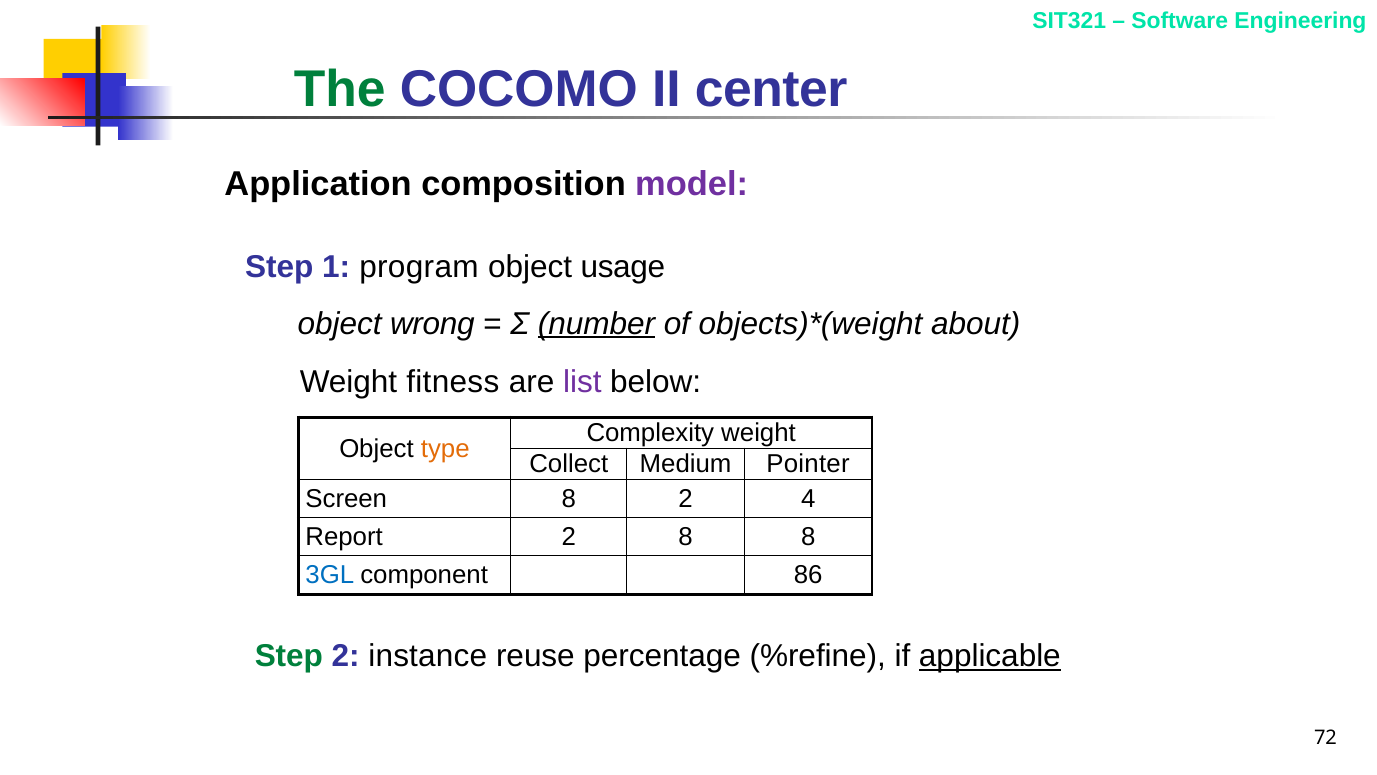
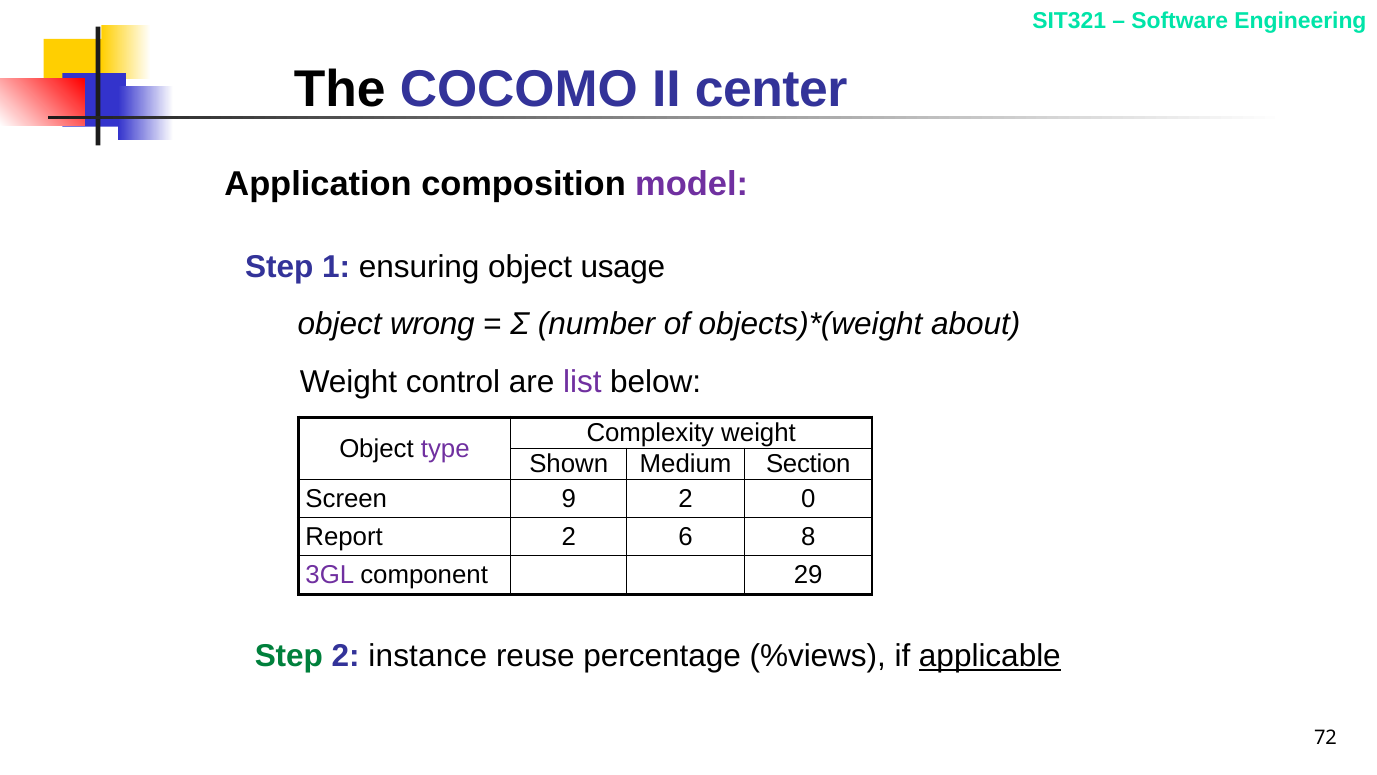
The colour: green -> black (340, 89)
program: program -> ensuring (419, 267)
number underline: present -> none (596, 323)
fitness: fitness -> control (453, 382)
type colour: orange -> purple (445, 448)
Collect: Collect -> Shown (569, 464)
Pointer: Pointer -> Section (808, 464)
Screen 8: 8 -> 9 (569, 499)
4: 4 -> 0 (808, 499)
2 8: 8 -> 6 (686, 537)
3GL colour: blue -> purple (330, 575)
86: 86 -> 29 (808, 575)
%refine: %refine -> %views (818, 656)
